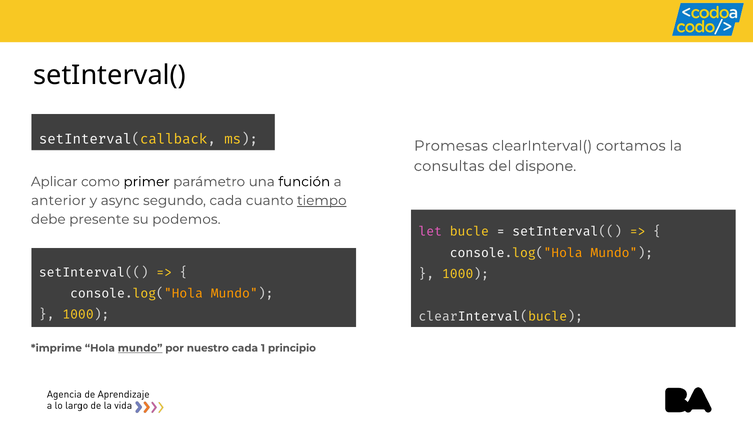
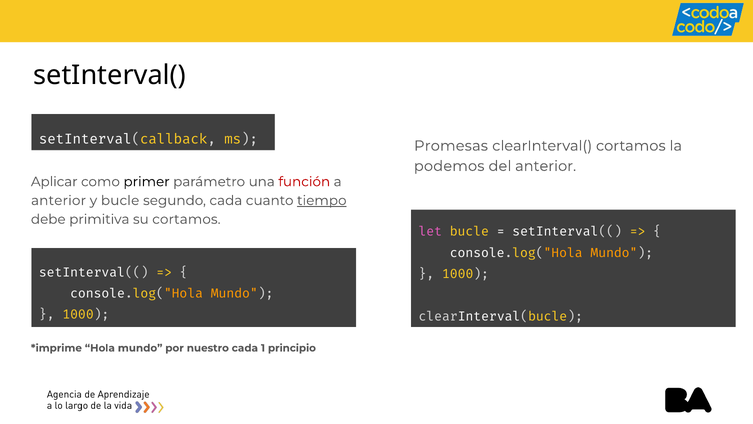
consultas: consultas -> podemos (449, 166)
del dispone: dispone -> anterior (546, 166)
función colour: black -> red (304, 182)
y async: async -> bucle (120, 200)
presente: presente -> primitiva (99, 219)
su podemos: podemos -> cortamos (186, 219)
mundo underline: present -> none (140, 348)
